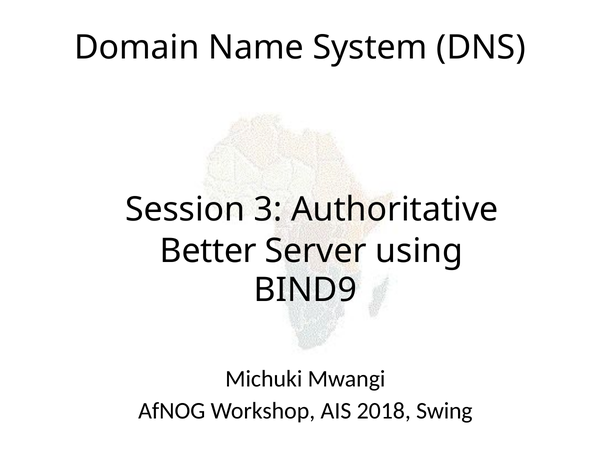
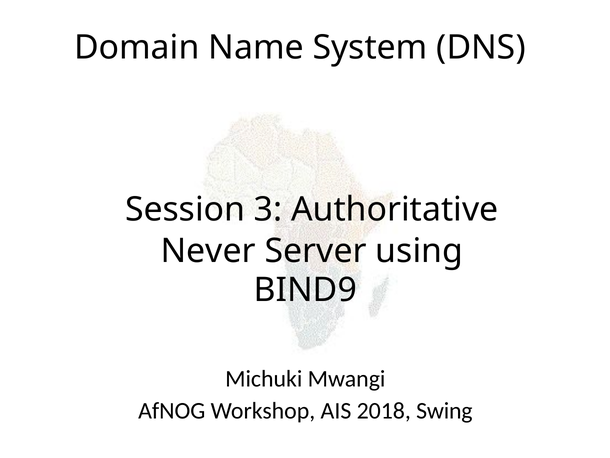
Better: Better -> Never (208, 251)
